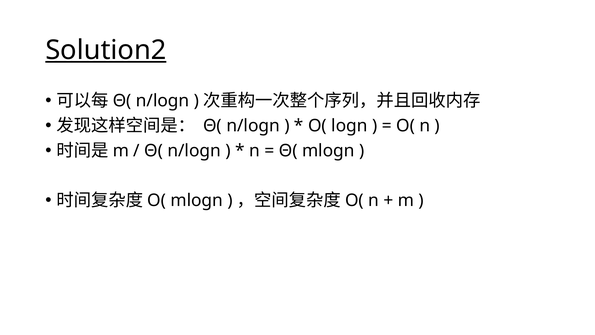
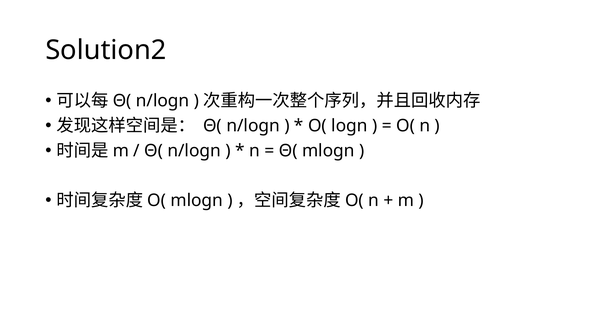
Solution2 underline: present -> none (106, 50)
